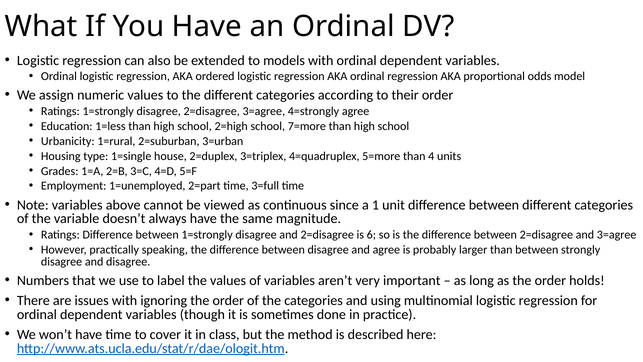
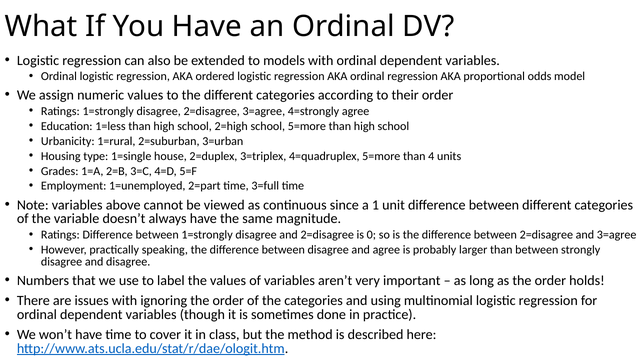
school 7=more: 7=more -> 5=more (307, 126)
6: 6 -> 0 (371, 235)
